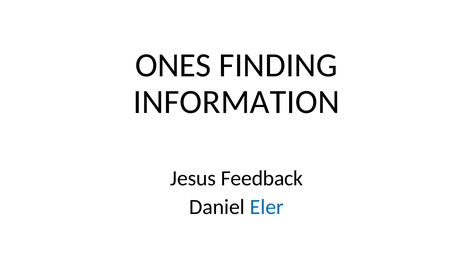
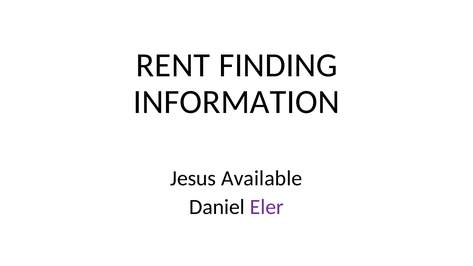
ONES: ONES -> RENT (173, 65)
Feedback: Feedback -> Available (262, 179)
Eler colour: blue -> purple (267, 207)
